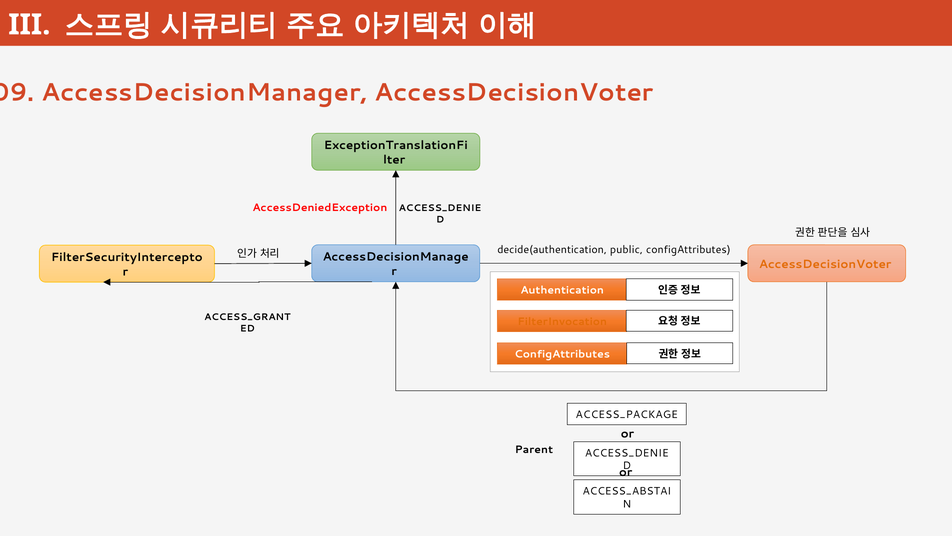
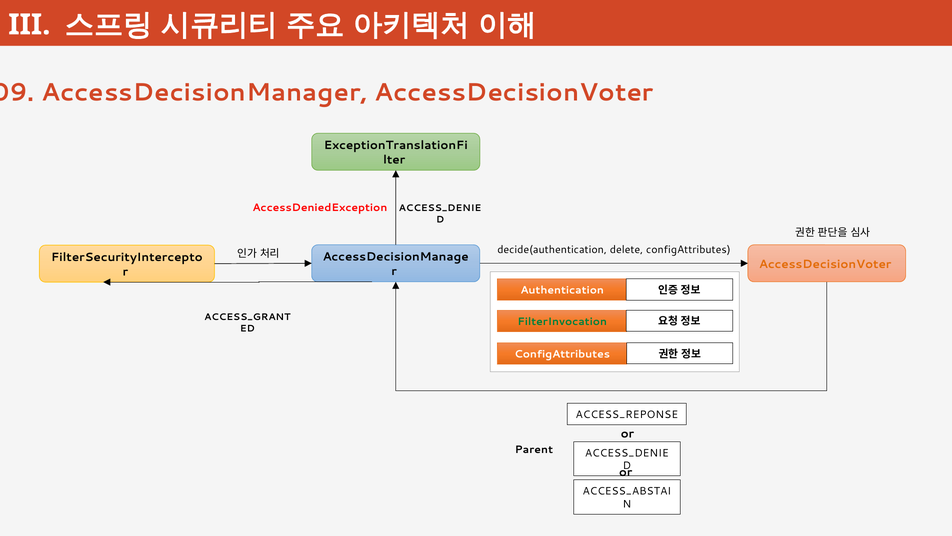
public: public -> delete (627, 250)
FilterInvocation colour: orange -> green (562, 322)
ACCESS_PACKAGE: ACCESS_PACKAGE -> ACCESS_REPONSE (627, 414)
